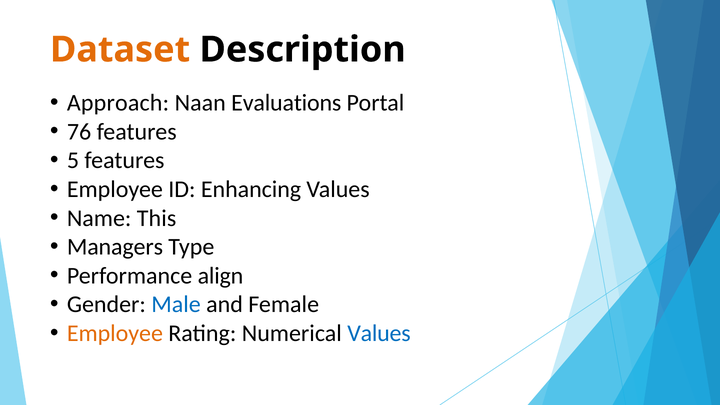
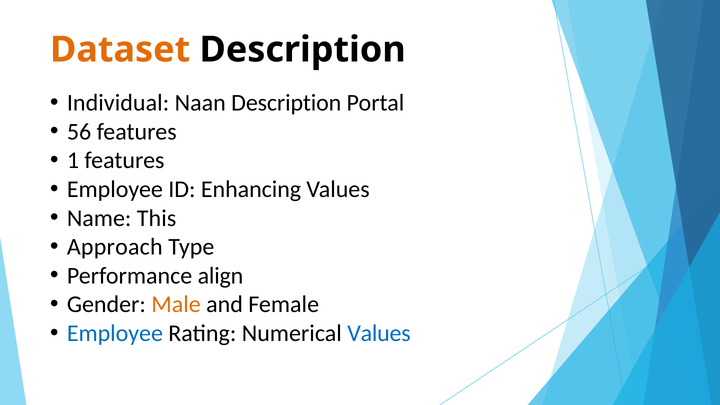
Approach: Approach -> Individual (118, 103)
Naan Evaluations: Evaluations -> Description (286, 103)
76: 76 -> 56 (79, 132)
5: 5 -> 1 (73, 161)
Managers: Managers -> Approach (115, 247)
Male colour: blue -> orange (176, 305)
Employee colour: orange -> blue (115, 333)
